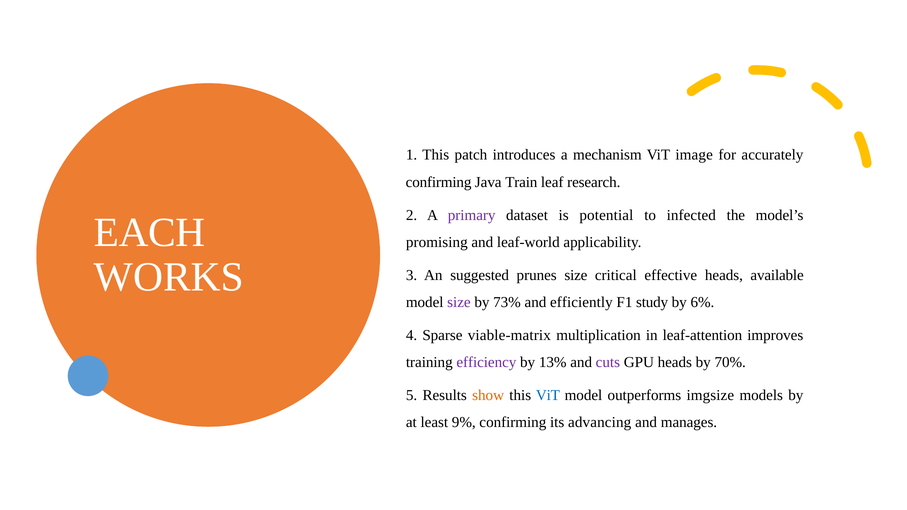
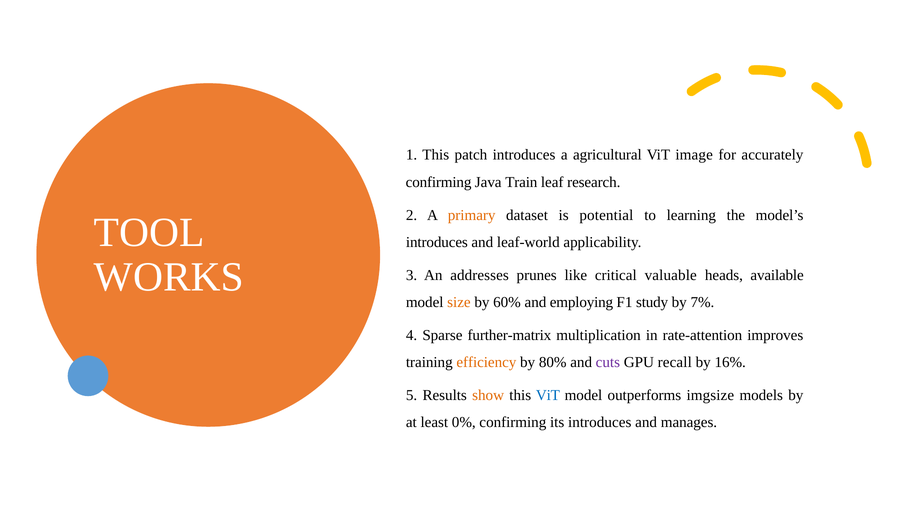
mechanism: mechanism -> agricultural (607, 155)
primary colour: purple -> orange (472, 215)
infected: infected -> learning (691, 215)
EACH: EACH -> TOOL (149, 232)
promising: promising -> introduces (437, 242)
suggested: suggested -> addresses (480, 275)
prunes size: size -> like (576, 275)
effective: effective -> valuable (671, 275)
size colour: purple -> orange (459, 302)
73%: 73% -> 60% (507, 302)
efficiently: efficiently -> employing (581, 302)
6%: 6% -> 7% (702, 302)
viable-matrix: viable-matrix -> further-matrix (509, 335)
leaf-attention: leaf-attention -> rate-attention (702, 335)
efficiency colour: purple -> orange (486, 362)
13%: 13% -> 80% (553, 362)
GPU heads: heads -> recall (675, 362)
70%: 70% -> 16% (730, 362)
9%: 9% -> 0% (464, 422)
its advancing: advancing -> introduces (600, 422)
